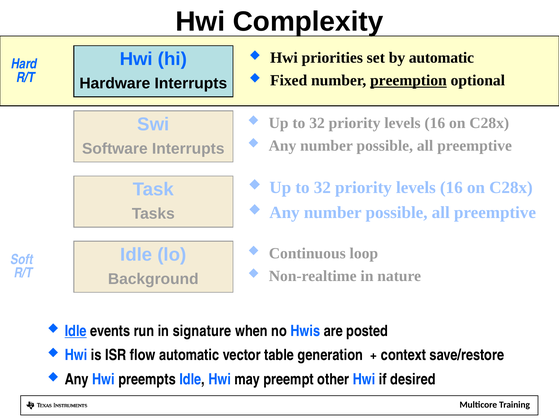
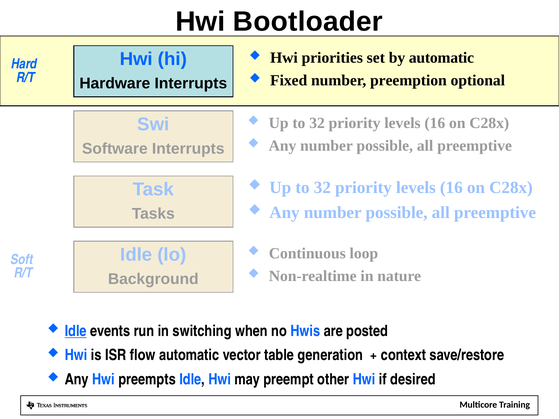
Complexity: Complexity -> Bootloader (308, 22)
preemption underline: present -> none (408, 80)
signature: signature -> switching (202, 331)
